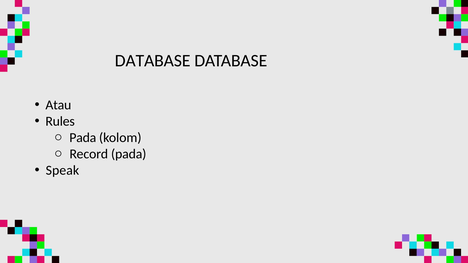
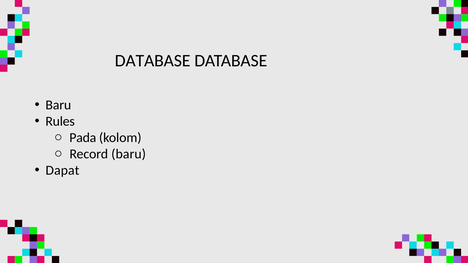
Atau: Atau -> Baru (58, 105)
Record pada: pada -> baru (129, 154)
Speak: Speak -> Dapat (62, 171)
